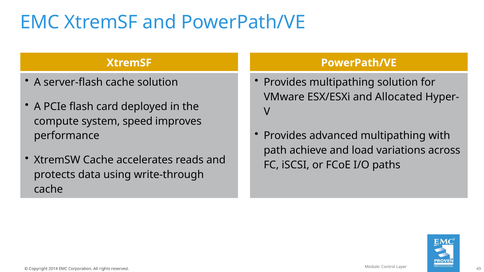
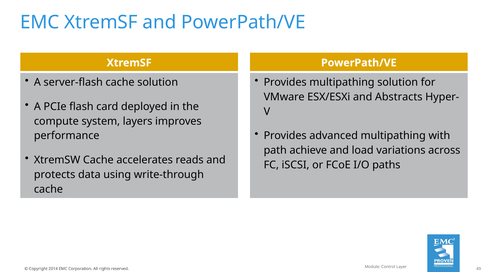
Allocated: Allocated -> Abstracts (399, 97)
speed: speed -> layers (138, 121)
